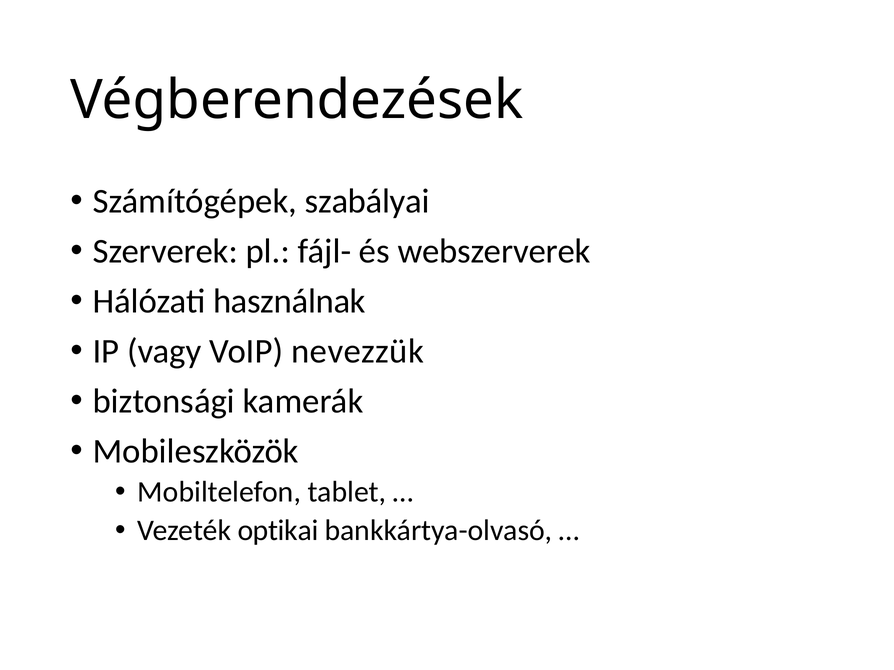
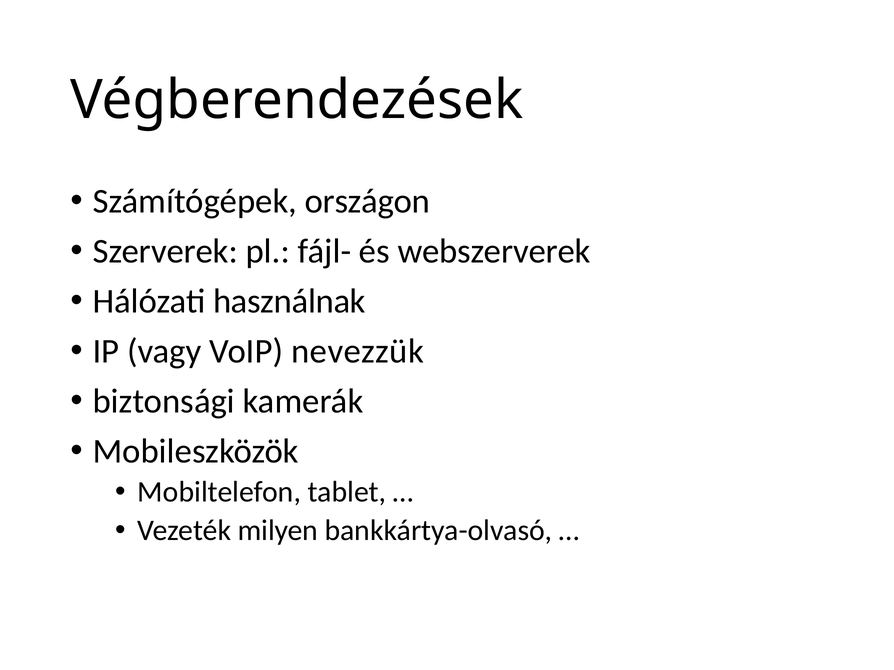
szabályai: szabályai -> országon (367, 202)
optikai: optikai -> milyen (278, 531)
